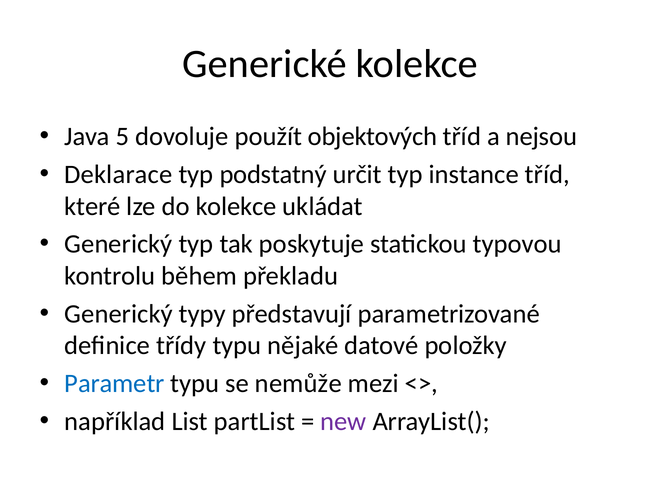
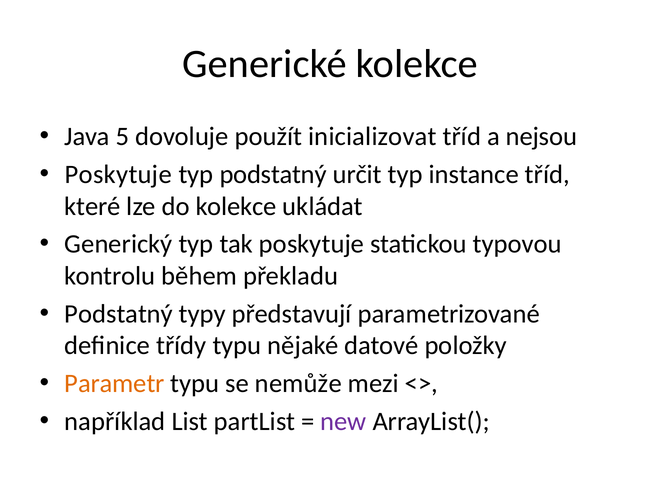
objektových: objektových -> inicializovat (372, 137)
Deklarace: Deklarace -> Poskytuje (118, 175)
Generický: Generický -> Podstatný (119, 314)
Parametr colour: blue -> orange (115, 384)
